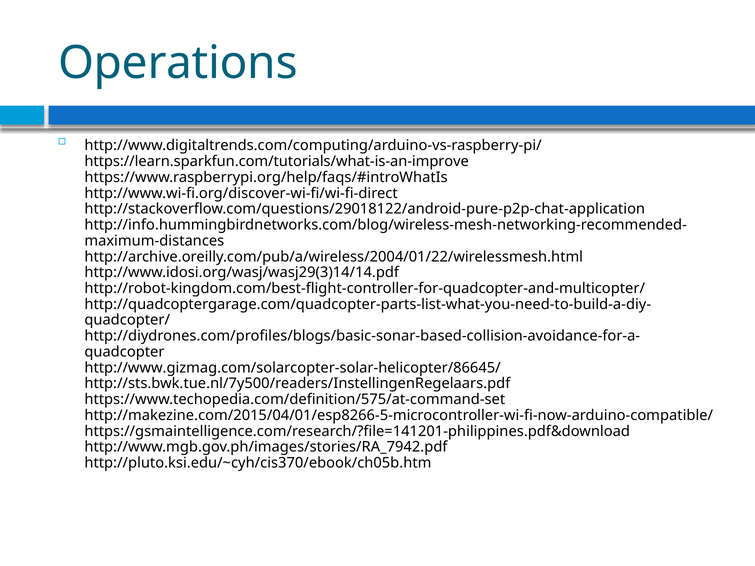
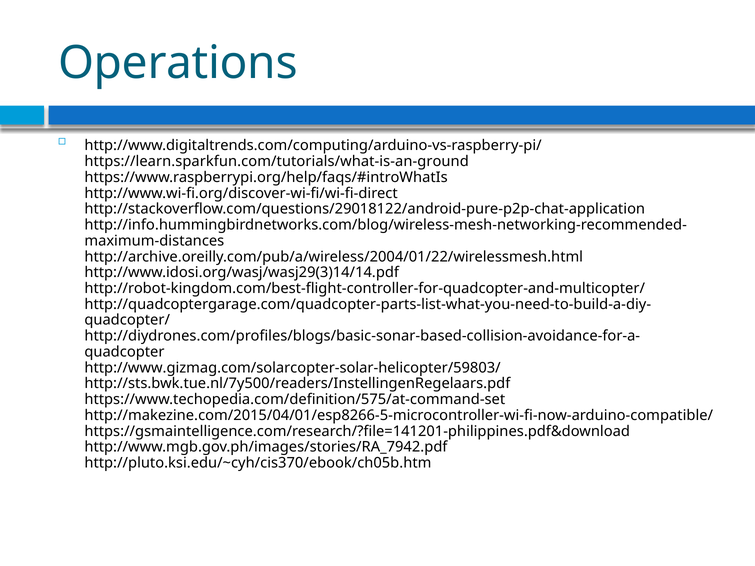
https://learn.sparkfun.com/tutorials/what-is-an-improve: https://learn.sparkfun.com/tutorials/what-is-an-improve -> https://learn.sparkfun.com/tutorials/what-is-an-ground (277, 162)
http://www.gizmag.com/solarcopter-solar-helicopter/86645/: http://www.gizmag.com/solarcopter-solar-helicopter/86645/ -> http://www.gizmag.com/solarcopter-solar-helicopter/59803/ (293, 368)
